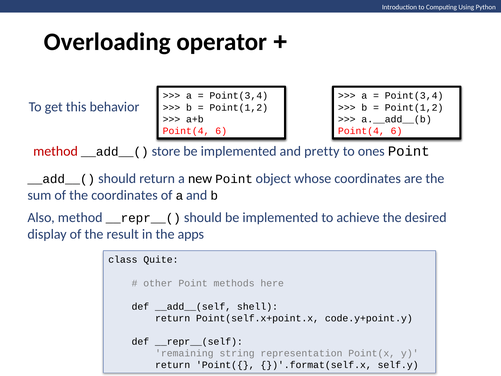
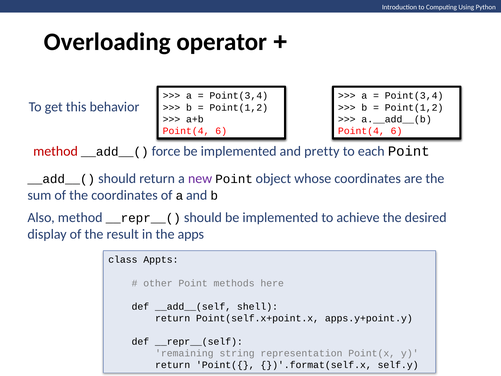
store: store -> force (166, 151)
ones: ones -> each (371, 151)
new colour: black -> purple (200, 179)
Quite: Quite -> Appts (161, 260)
code.y+point.y: code.y+point.y -> apps.y+point.y (369, 318)
